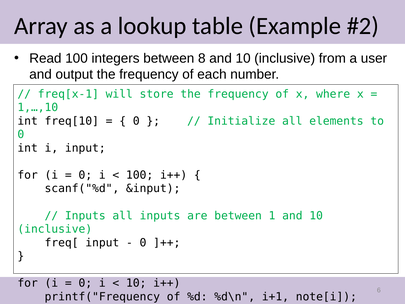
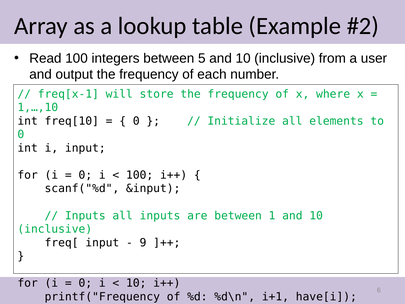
8: 8 -> 5 (202, 58)
0: 0 -> 9 (143, 242)
note[i: note[i -> have[i (326, 296)
